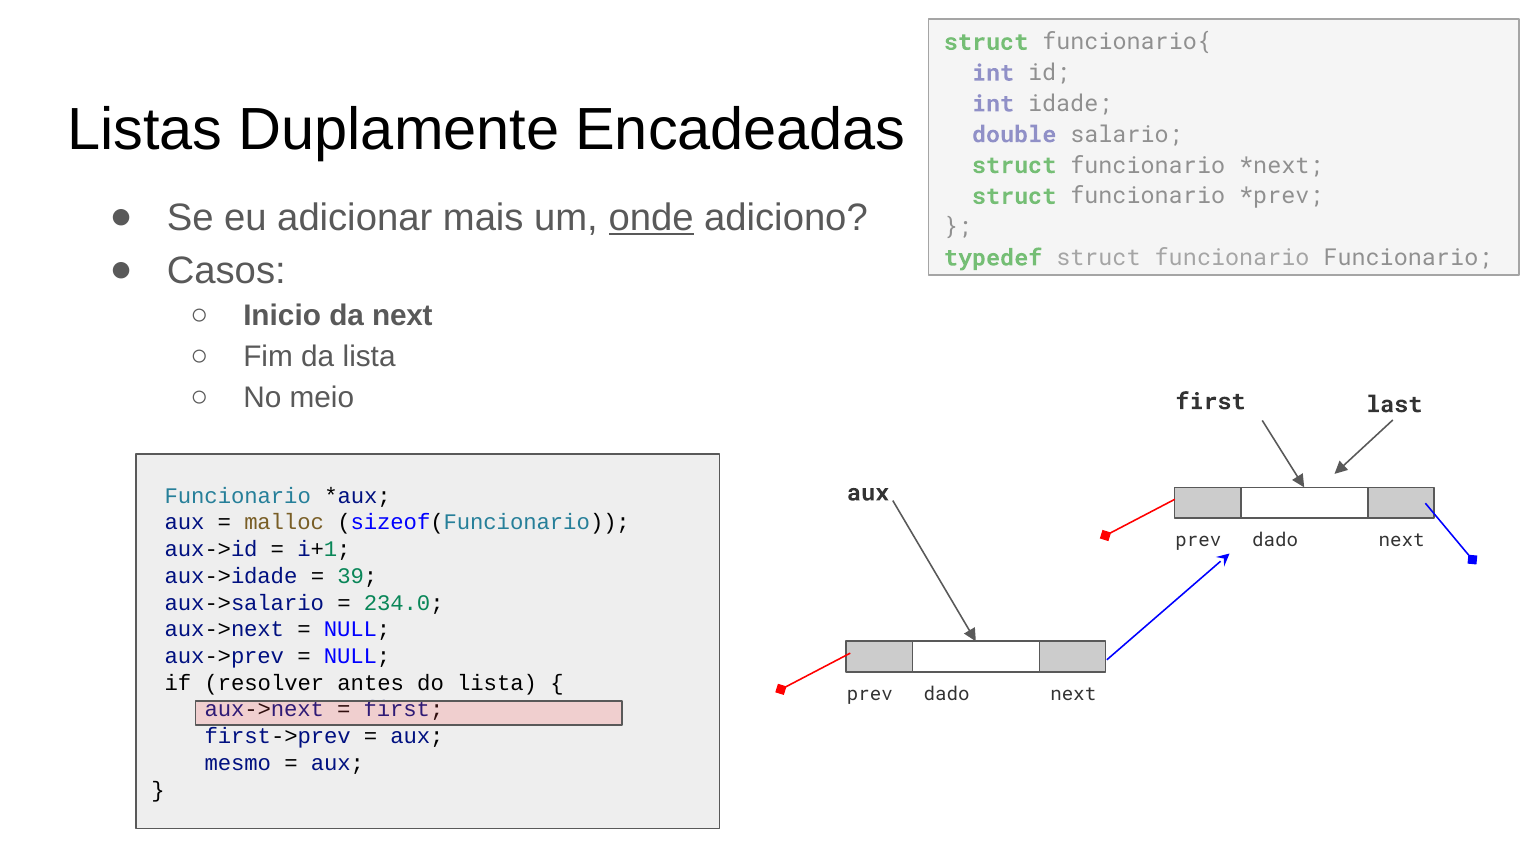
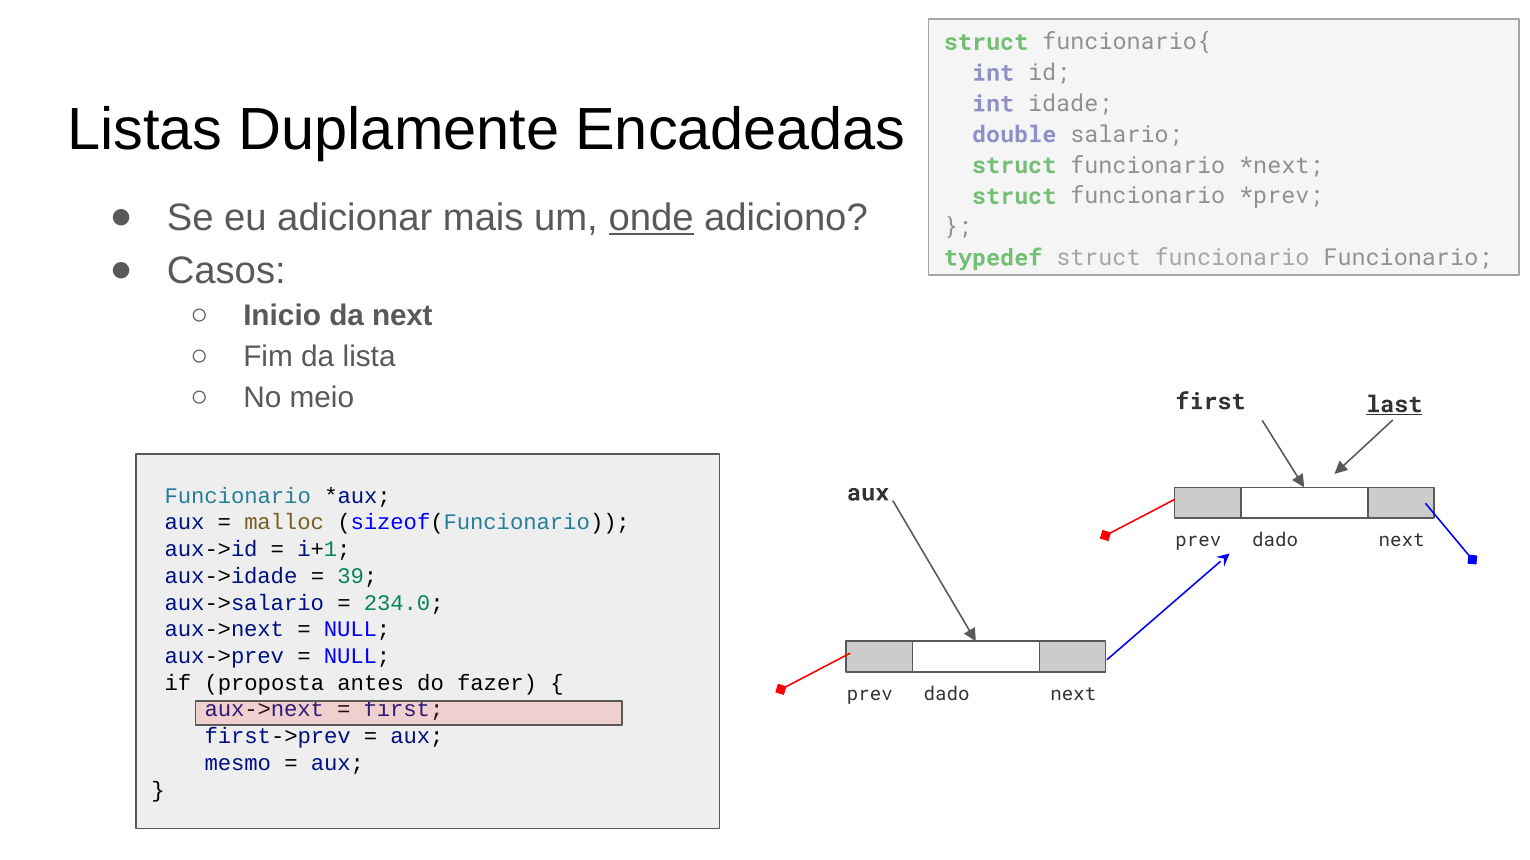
last underline: none -> present (1394, 405)
resolver: resolver -> proposta (264, 683)
do lista: lista -> fazer (497, 683)
